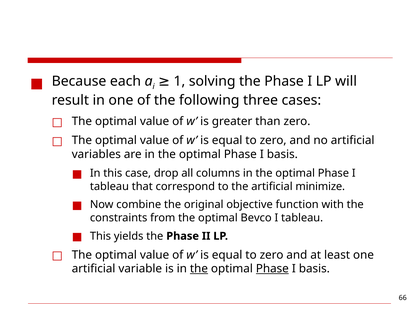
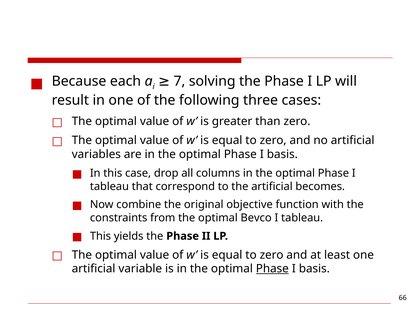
1: 1 -> 7 (179, 81)
minimize: minimize -> becomes (320, 187)
the underline: present -> none (199, 269)
